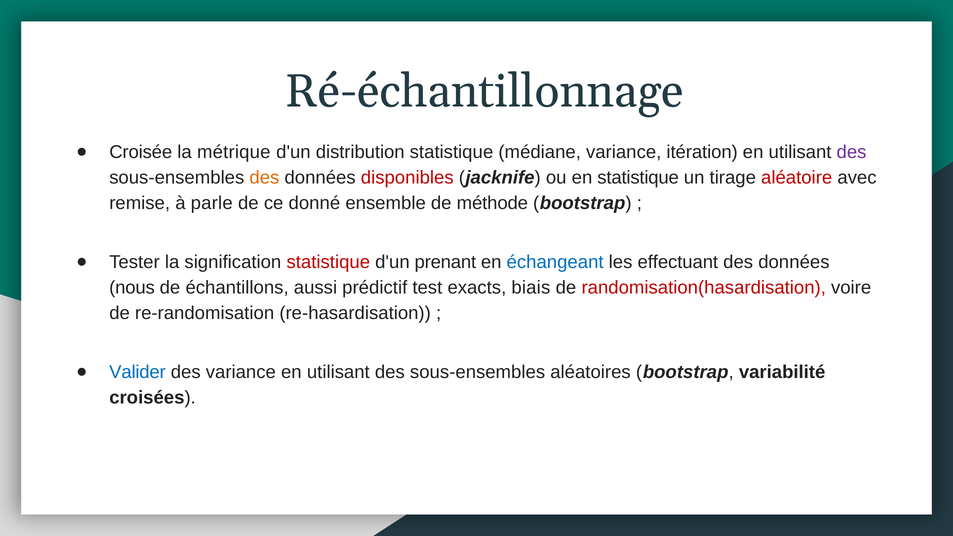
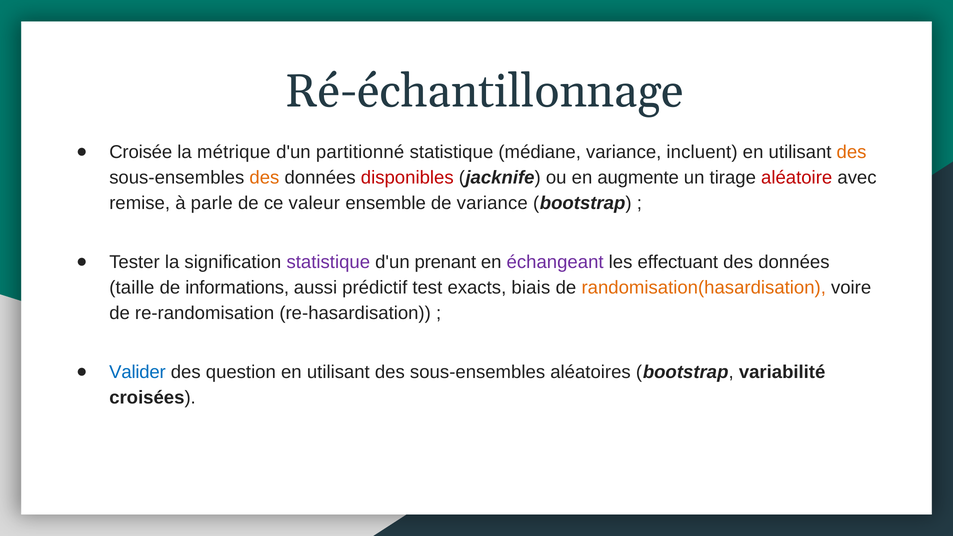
distribution: distribution -> partitionné (360, 152)
itération: itération -> incluent (702, 152)
des colour: purple -> orange (852, 152)
en statistique: statistique -> augmente (638, 178)
donné: donné -> valeur (314, 203)
de méthode: méthode -> variance (492, 203)
statistique colour: red -> purple (328, 262)
échangeant colour: blue -> purple (555, 262)
nous: nous -> taille (132, 288)
échantillons: échantillons -> informations (237, 288)
randomisation(hasardisation colour: red -> orange (704, 288)
des variance: variance -> question (241, 372)
